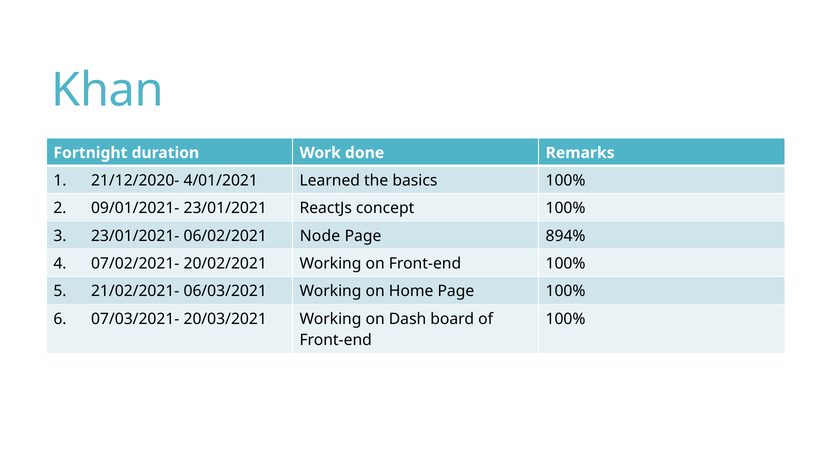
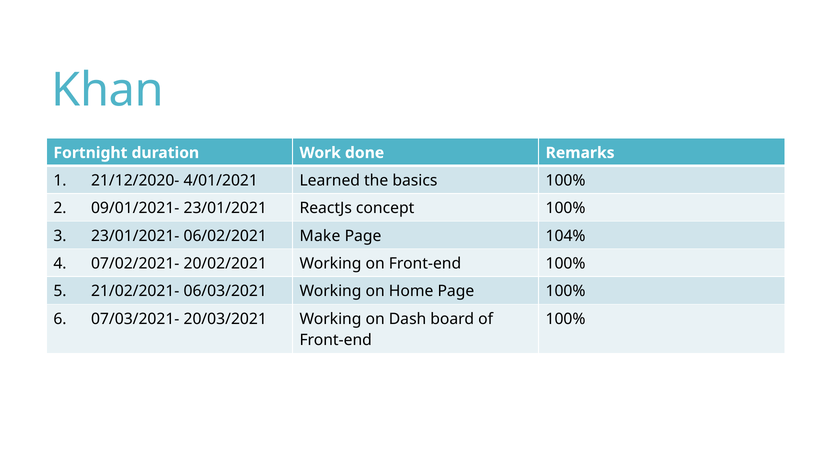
Node: Node -> Make (320, 236)
894%: 894% -> 104% (566, 236)
